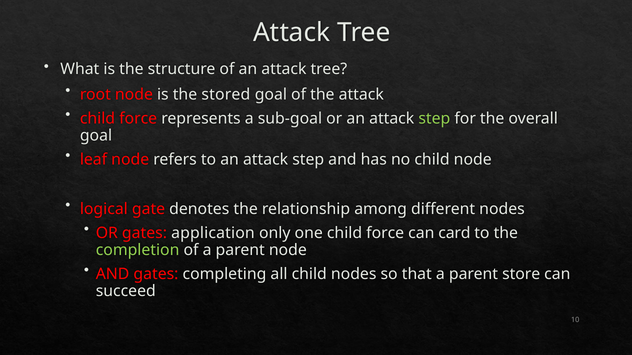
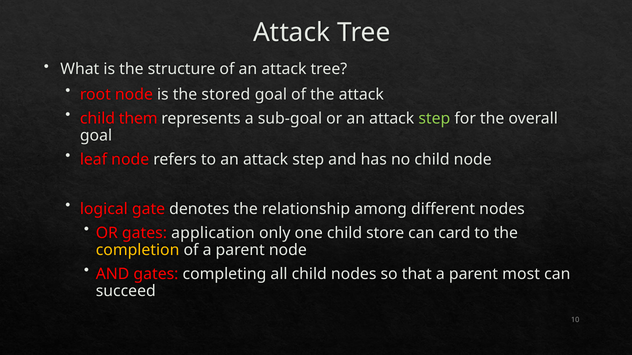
force: force -> them (138, 119)
one child force: force -> store (385, 233)
completion colour: light green -> yellow (138, 250)
store: store -> most (521, 274)
